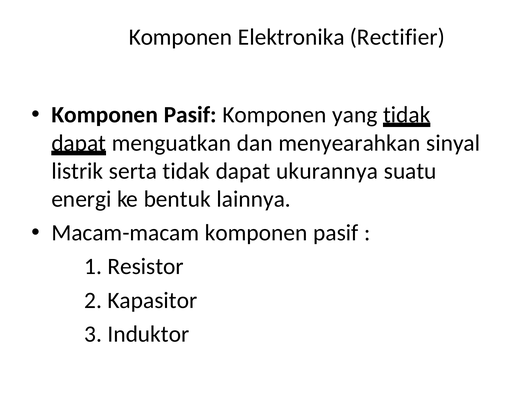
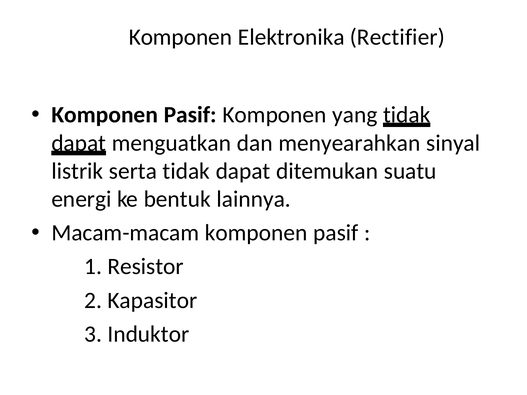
ukurannya: ukurannya -> ditemukan (327, 171)
